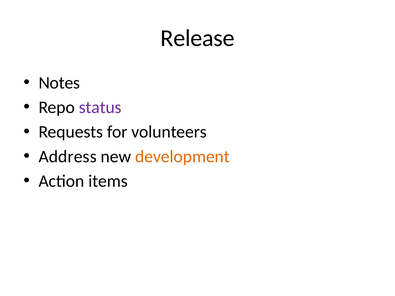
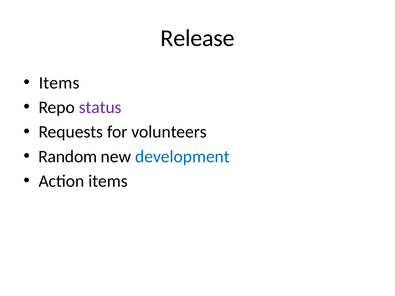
Notes: Notes -> Items (59, 83)
Address: Address -> Random (68, 157)
development colour: orange -> blue (182, 157)
